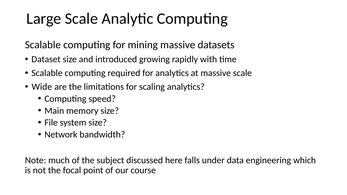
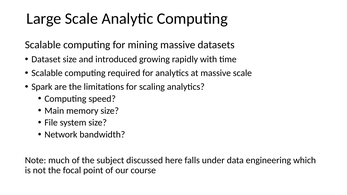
Wide: Wide -> Spark (42, 87)
